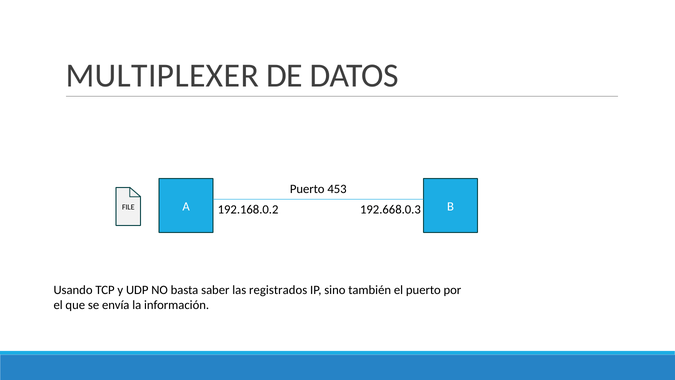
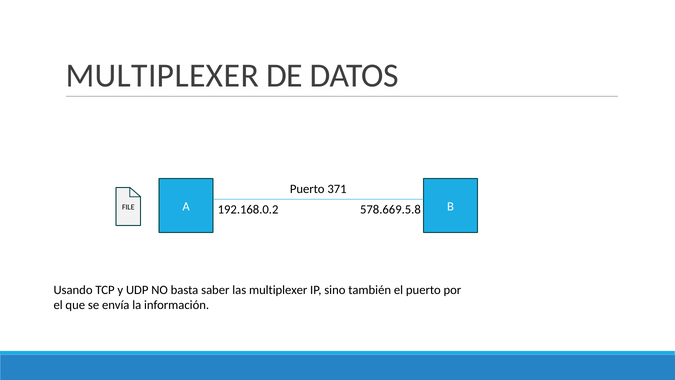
453: 453 -> 371 (337, 189)
192.668.0.3: 192.668.0.3 -> 578.669.5.8 (390, 210)
las registrados: registrados -> multiplexer (278, 290)
